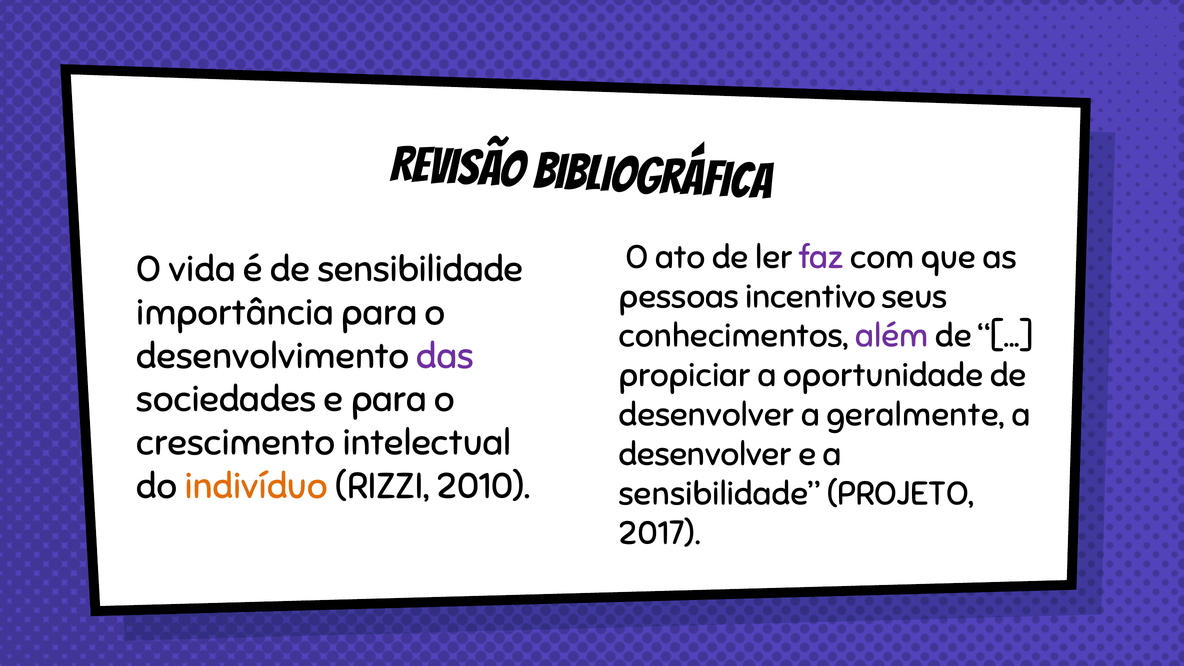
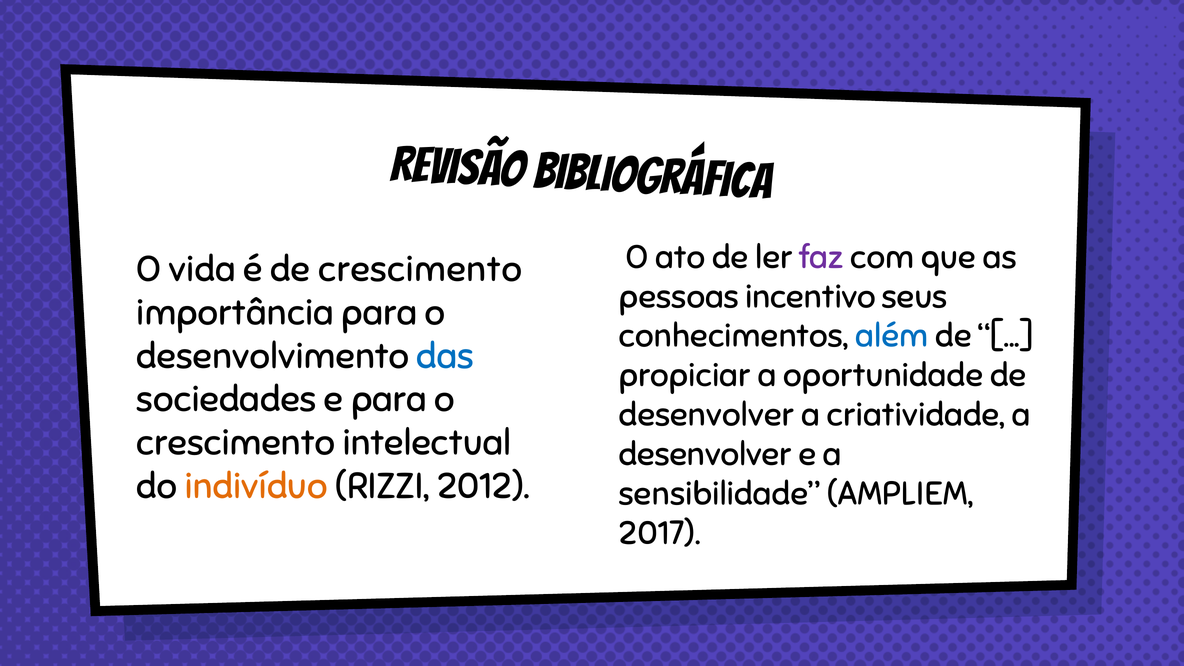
de sensibilidade: sensibilidade -> crescimento (420, 269)
além colour: purple -> blue (892, 336)
das colour: purple -> blue (445, 356)
geralmente: geralmente -> criatividade (916, 415)
2010: 2010 -> 2012 (483, 486)
PROJETO: PROJETO -> AMPLIEM (900, 494)
